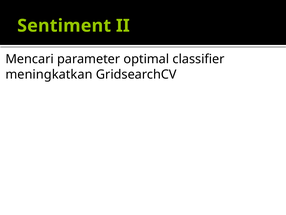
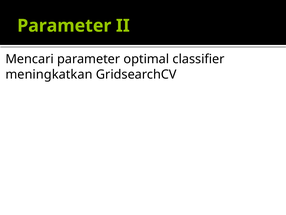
Sentiment: Sentiment -> Parameter (64, 26)
